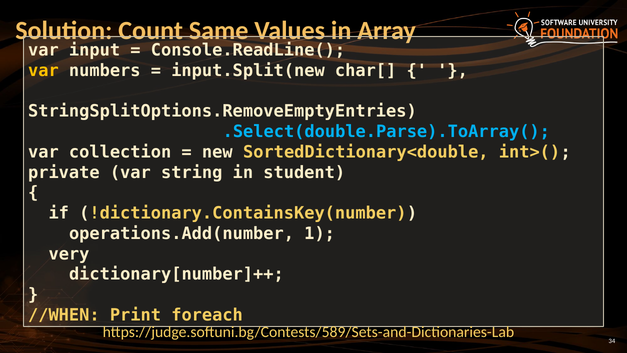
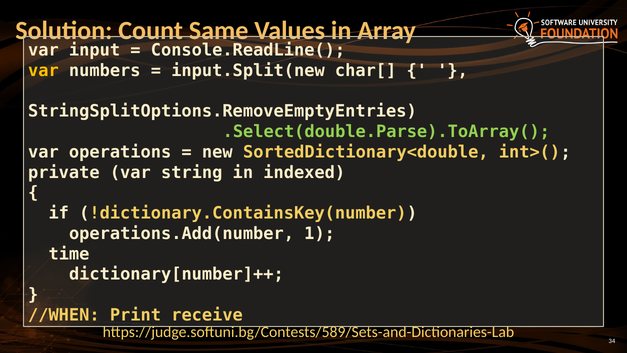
.Select(double.Parse).ToArray( colour: light blue -> light green (386, 132)
collection: collection -> operations (120, 152)
student: student -> indexed (304, 172)
very: very -> time (69, 254)
foreach: foreach -> receive (207, 315)
